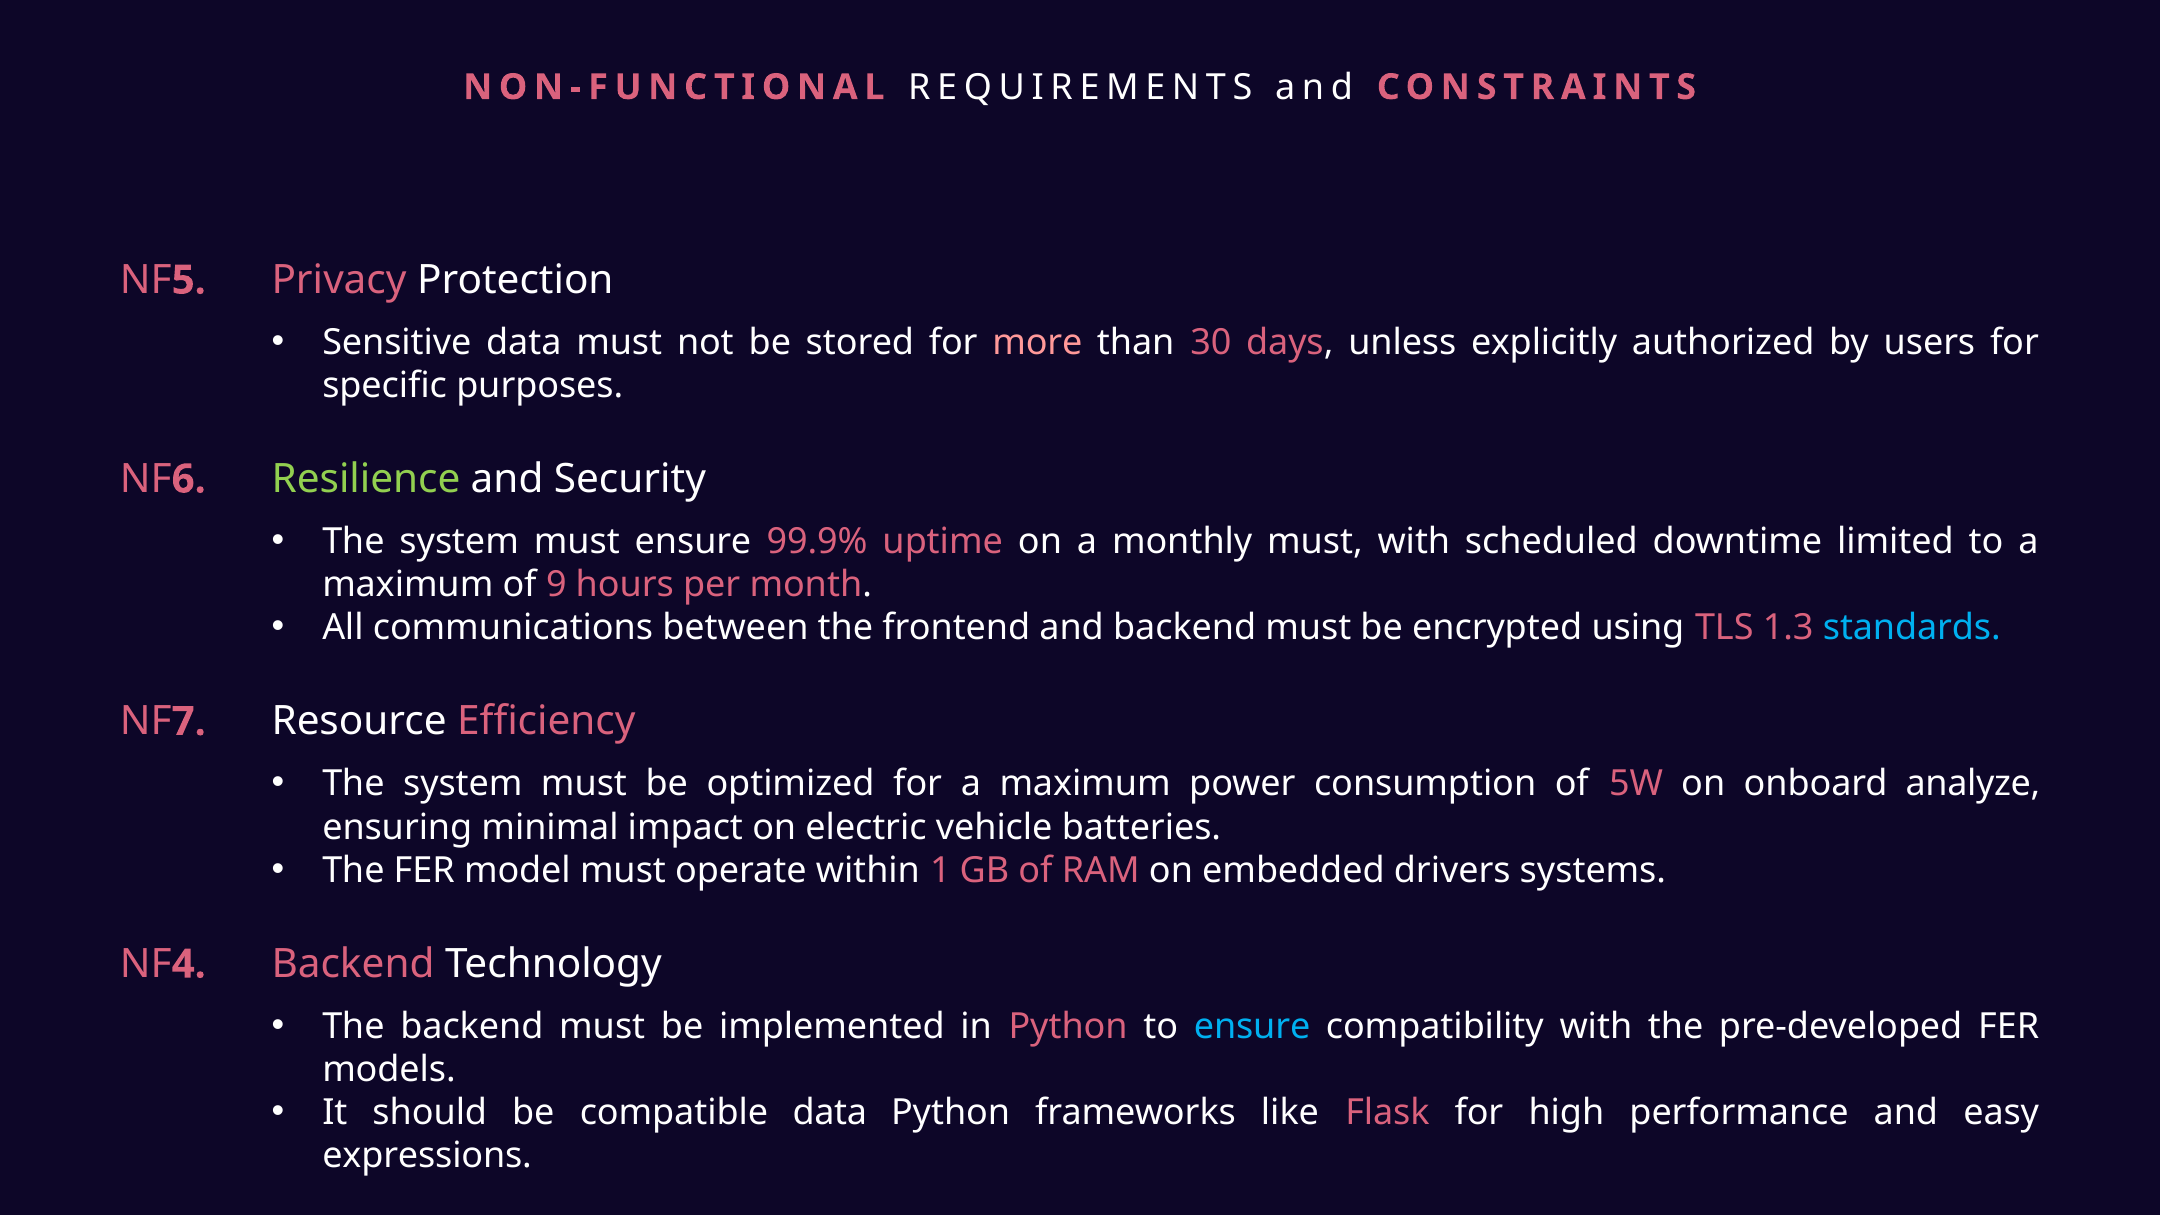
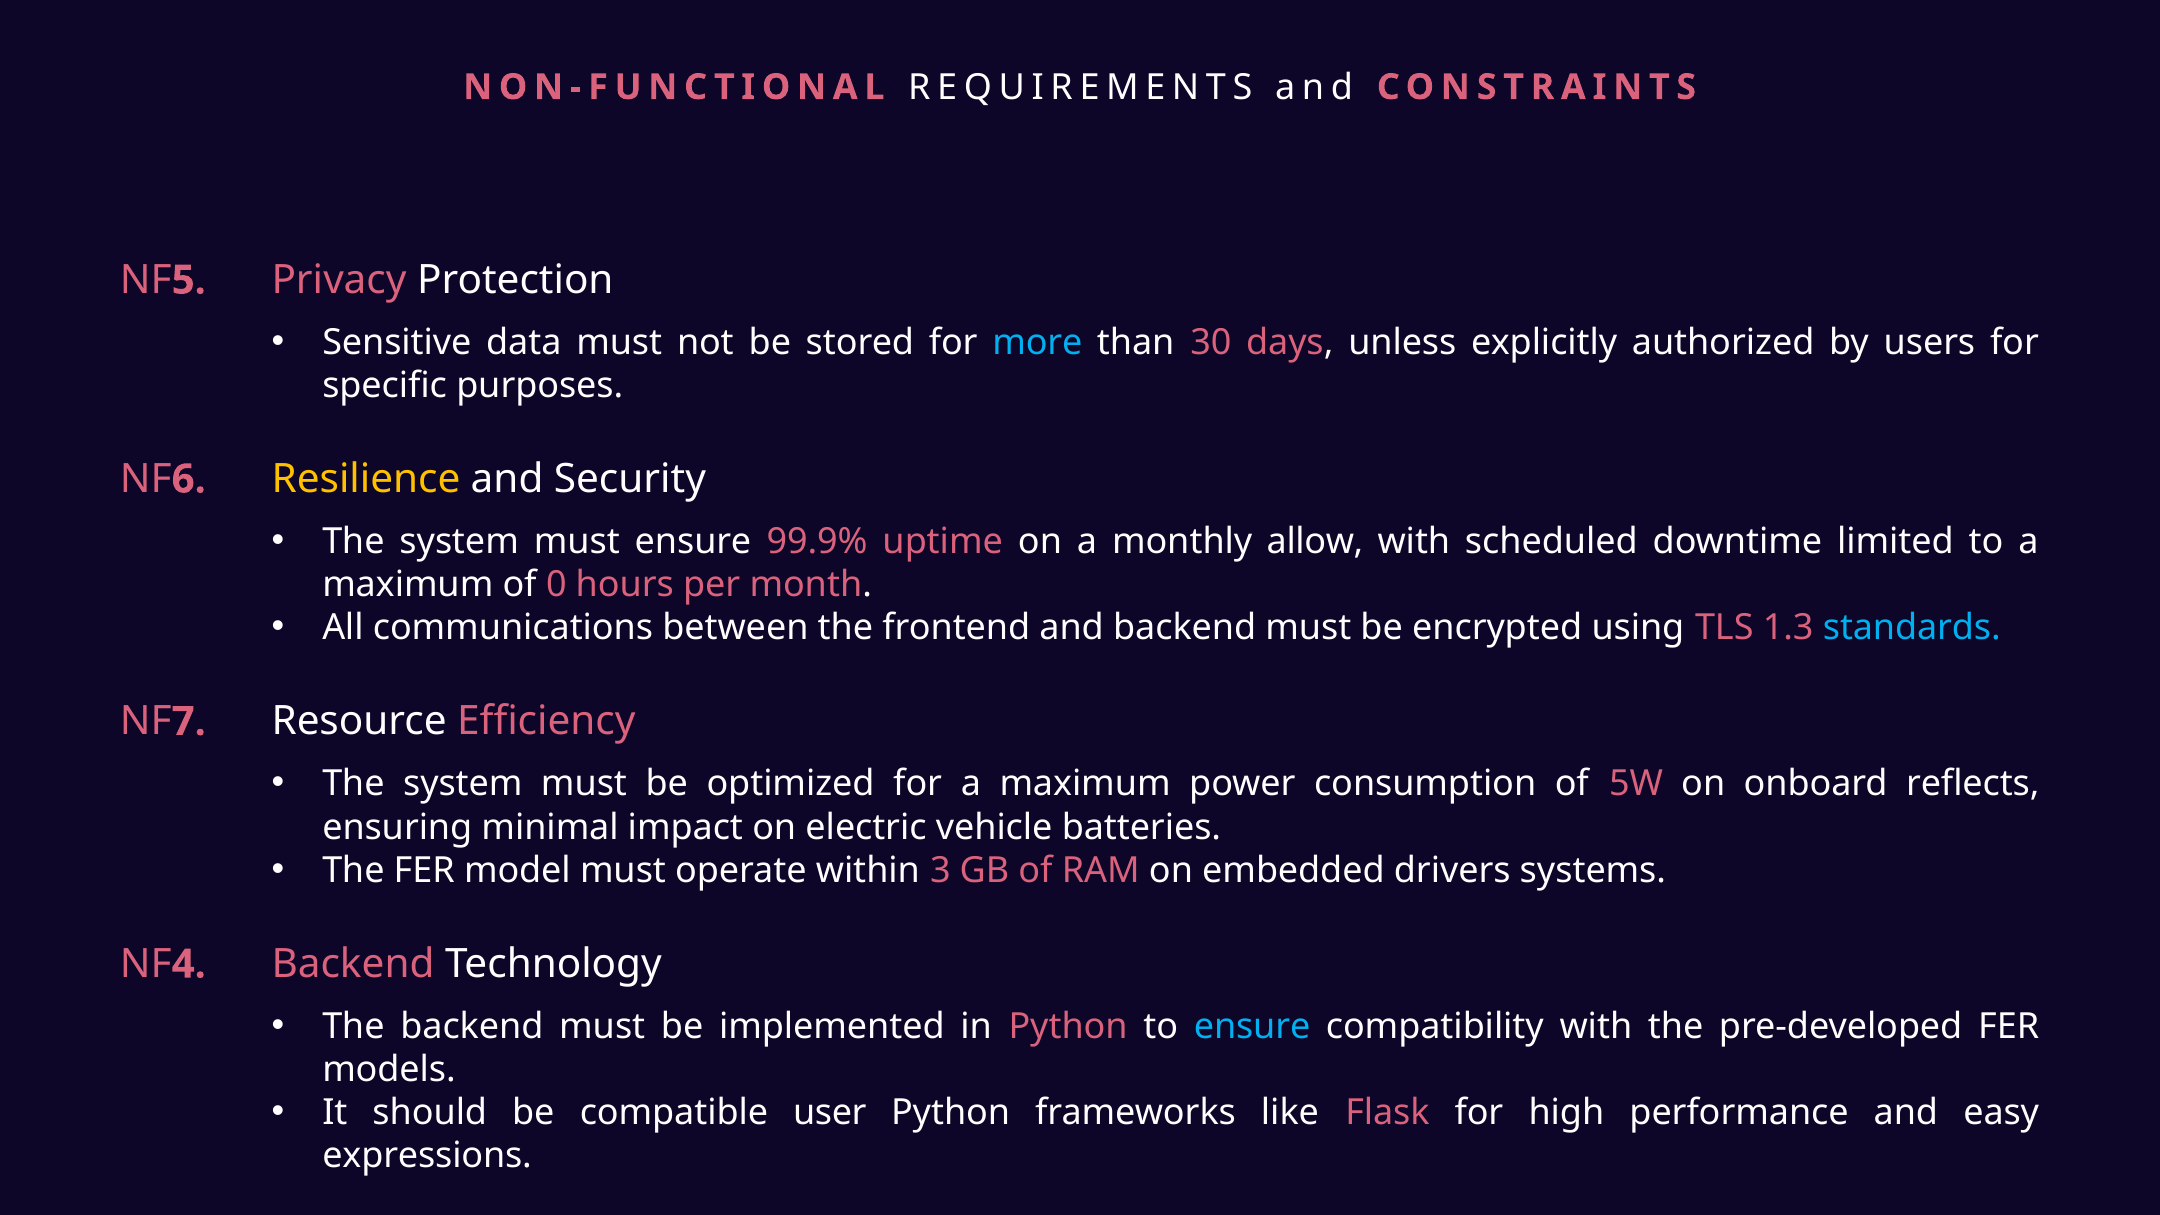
more colour: pink -> light blue (1037, 343)
Resilience colour: light green -> yellow (366, 479)
monthly must: must -> allow (1315, 542)
9: 9 -> 0 (556, 585)
analyze: analyze -> reflects (1973, 784)
1: 1 -> 3 (940, 870)
compatible data: data -> user (830, 1113)
